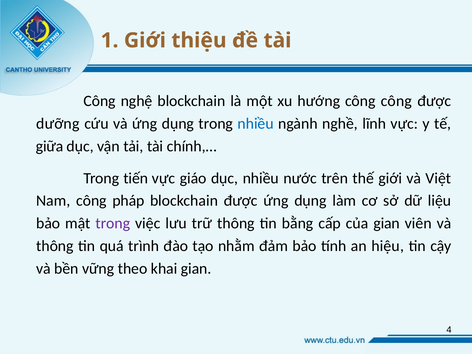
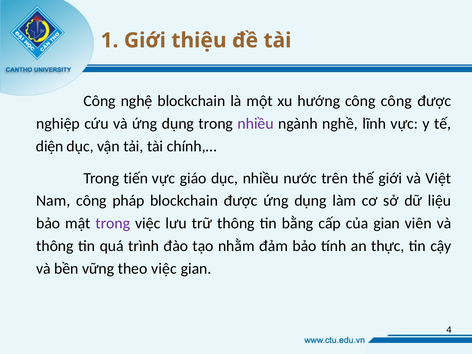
dưỡng: dưỡng -> nghiệp (58, 124)
nhiều colour: blue -> purple (256, 124)
giữa: giữa -> diện (50, 146)
hiệu: hiệu -> thực (388, 246)
theo khai: khai -> việc (164, 269)
